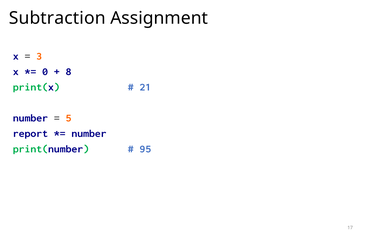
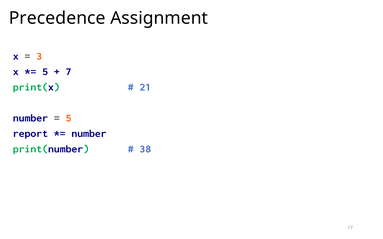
Subtraction: Subtraction -> Precedence (57, 18)
0: 0 -> 5 (45, 72)
8: 8 -> 7 (68, 72)
95: 95 -> 38 (145, 149)
